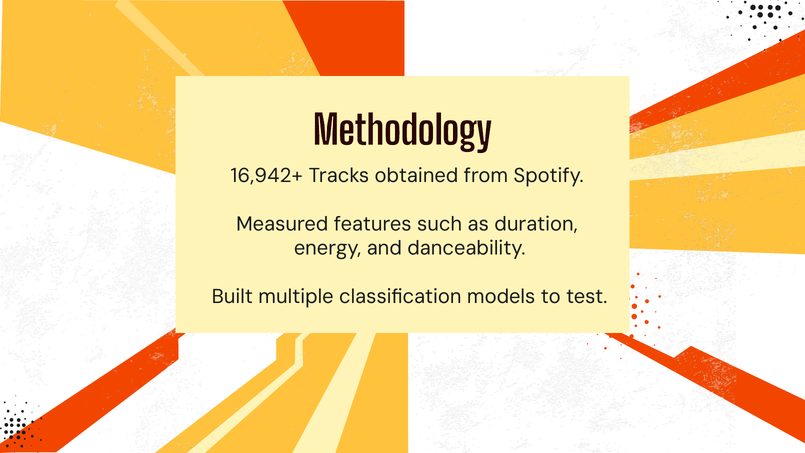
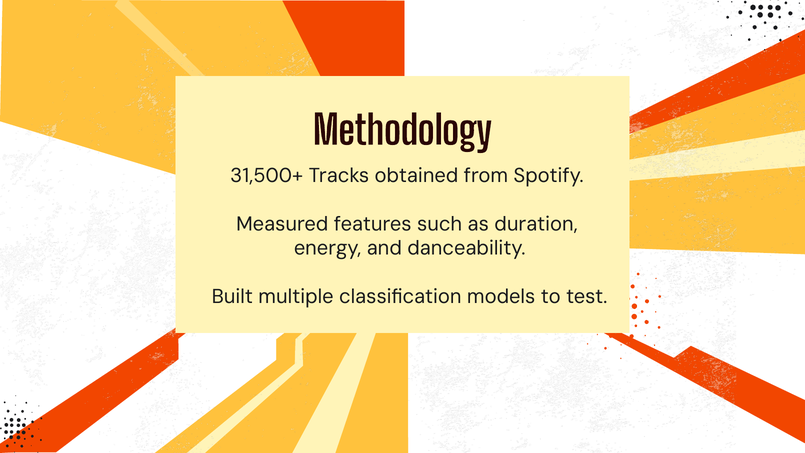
16,942+: 16,942+ -> 31,500+ (267, 176)
